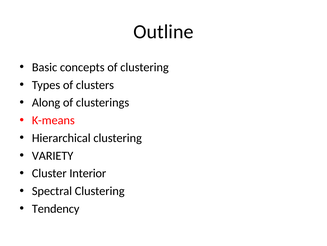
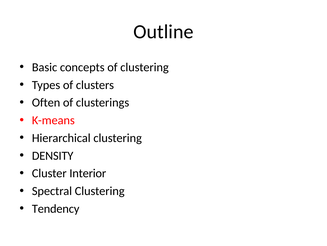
Along: Along -> Often (46, 102)
VARIETY: VARIETY -> DENSITY (53, 155)
